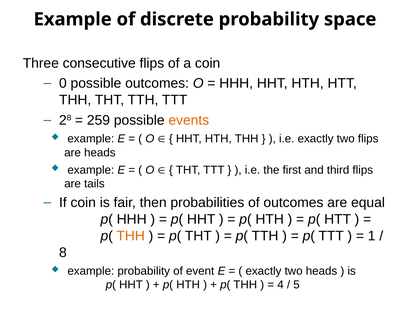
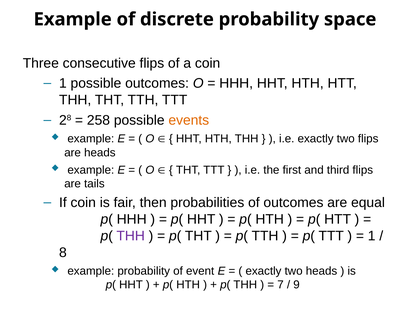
0: 0 -> 1 (63, 83)
259: 259 -> 258 (98, 120)
THH colour: orange -> purple (131, 236)
4: 4 -> 7 (281, 285)
5: 5 -> 9 (297, 285)
